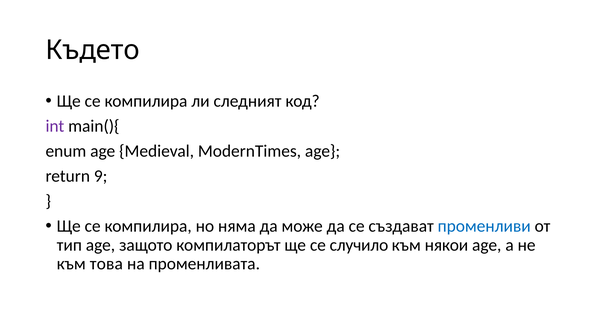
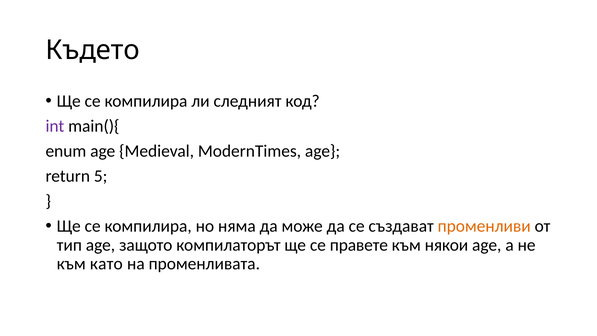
9: 9 -> 5 (101, 176)
променливи colour: blue -> orange (484, 226)
случило: случило -> правете (359, 245)
това: това -> като (106, 264)
